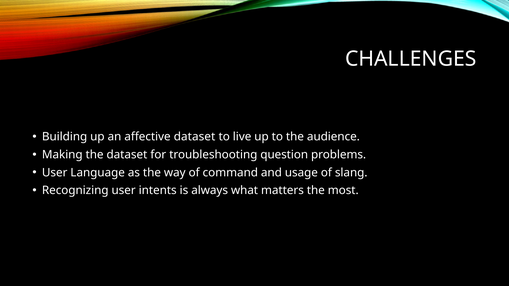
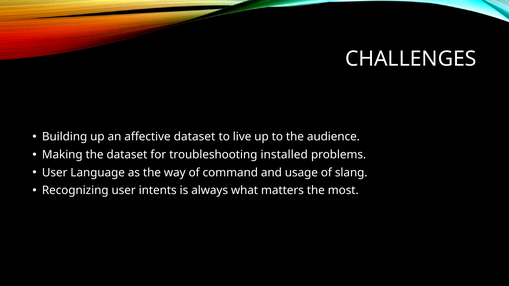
question: question -> installed (284, 155)
